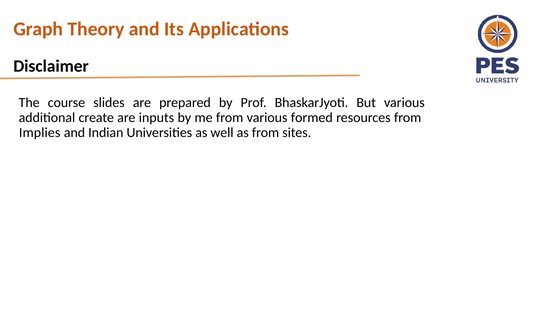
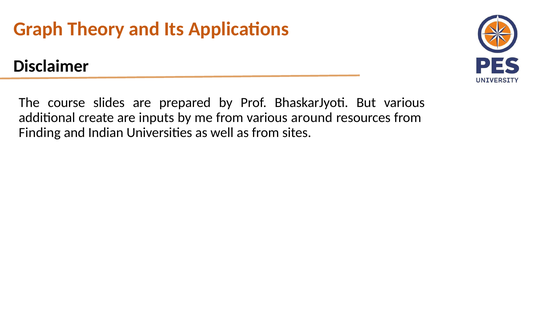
formed: formed -> around (312, 118)
Implies: Implies -> Finding (40, 133)
